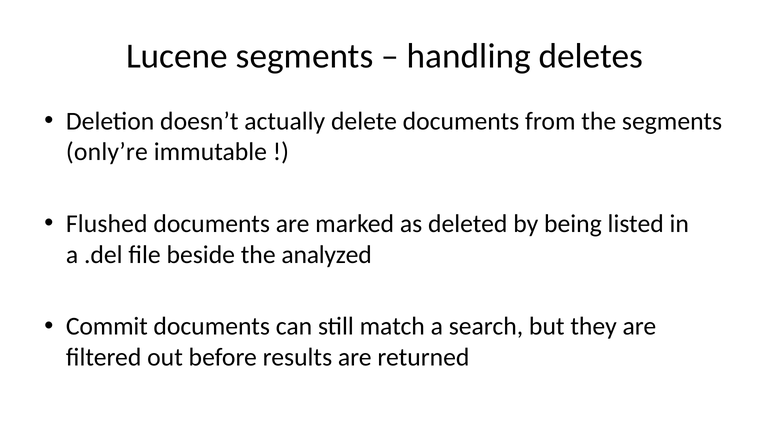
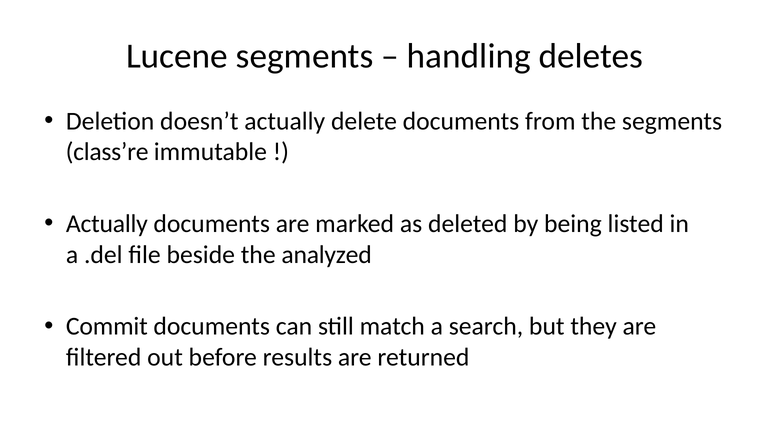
only’re: only’re -> class’re (107, 152)
Flushed: Flushed -> Actually (107, 224)
